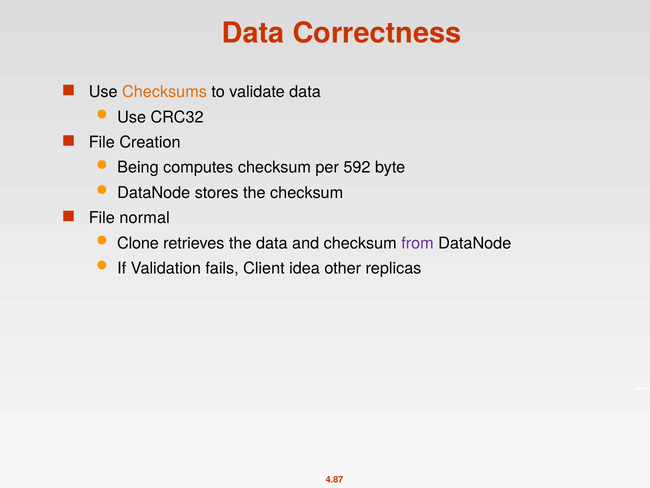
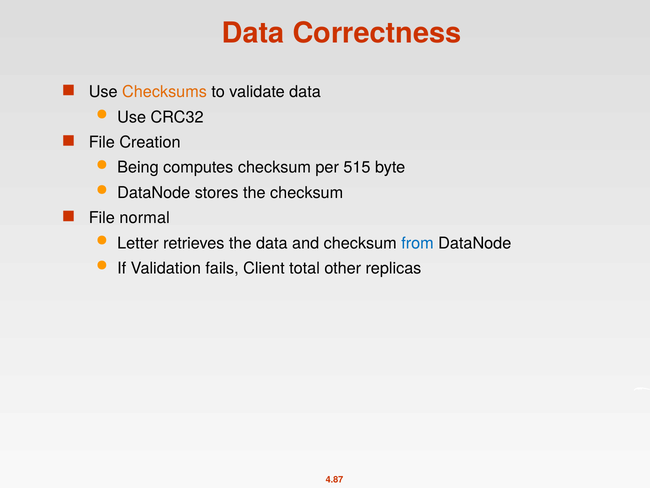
592: 592 -> 515 (357, 167)
Clone: Clone -> Letter (138, 243)
from colour: purple -> blue (417, 243)
idea: idea -> total (305, 268)
